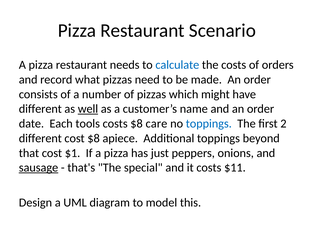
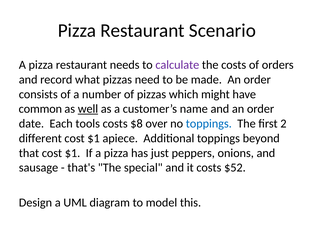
calculate colour: blue -> purple (177, 65)
different: different -> common (40, 109)
care: care -> over (157, 123)
$8: $8 -> $1 (94, 138)
sausage underline: present -> none (39, 167)
$11: $11 -> $52 (235, 167)
